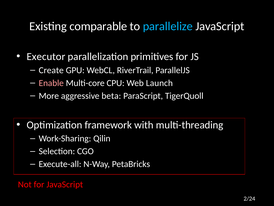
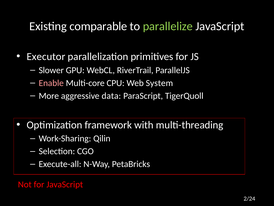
parallelize colour: light blue -> light green (168, 26)
Create: Create -> Slower (51, 70)
Launch: Launch -> System (159, 83)
beta: beta -> data (111, 96)
